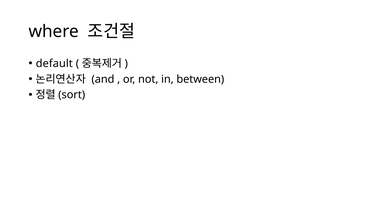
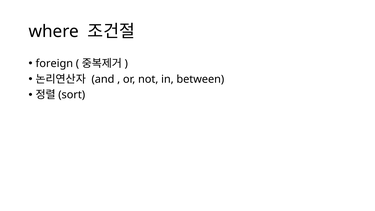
default: default -> foreign (54, 63)
